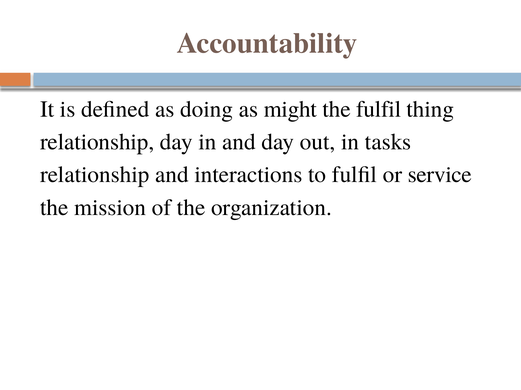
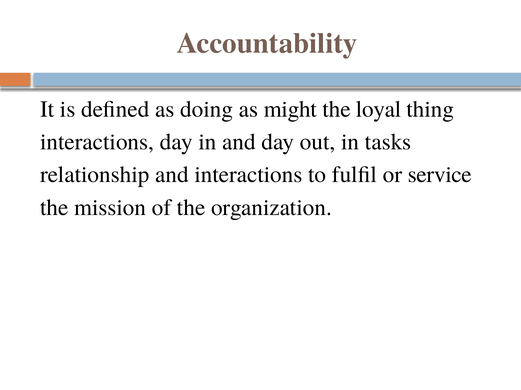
the fulfil: fulfil -> loyal (379, 109)
relationship: relationship -> interactions (97, 142)
